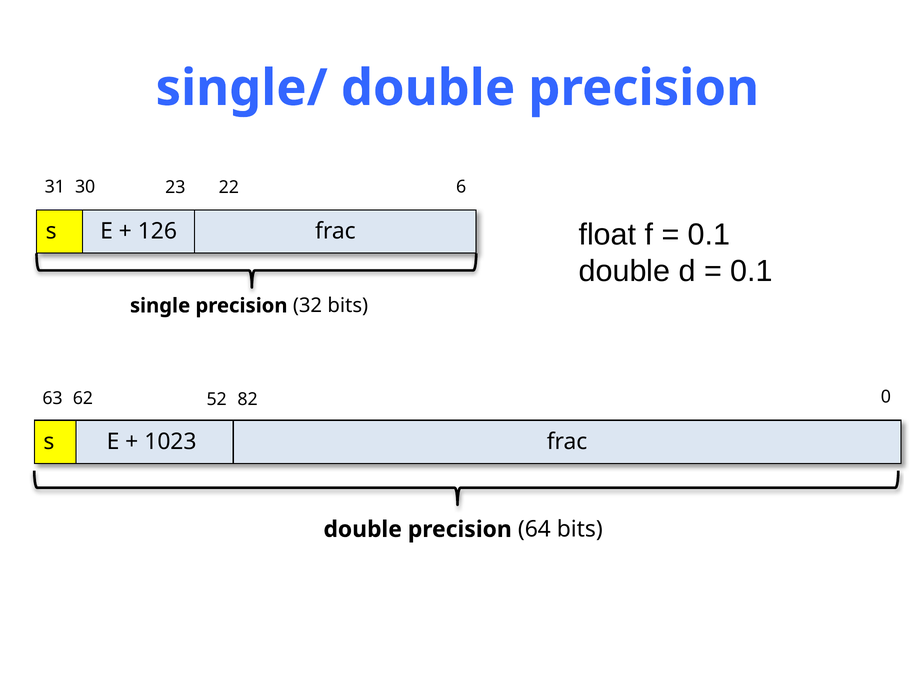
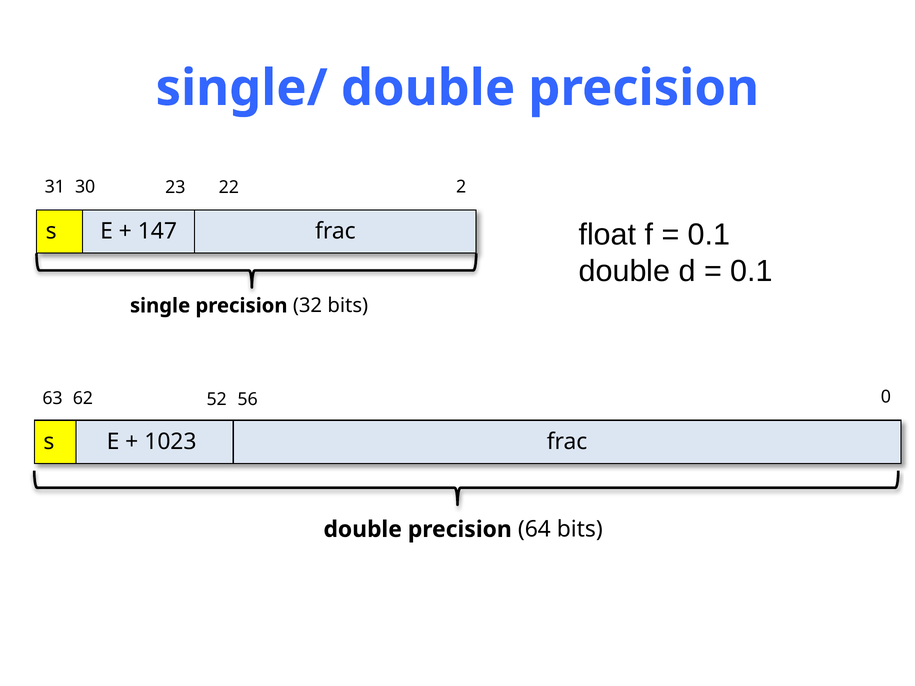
6: 6 -> 2 (461, 187)
126: 126 -> 147 (157, 231)
82: 82 -> 56 (248, 399)
